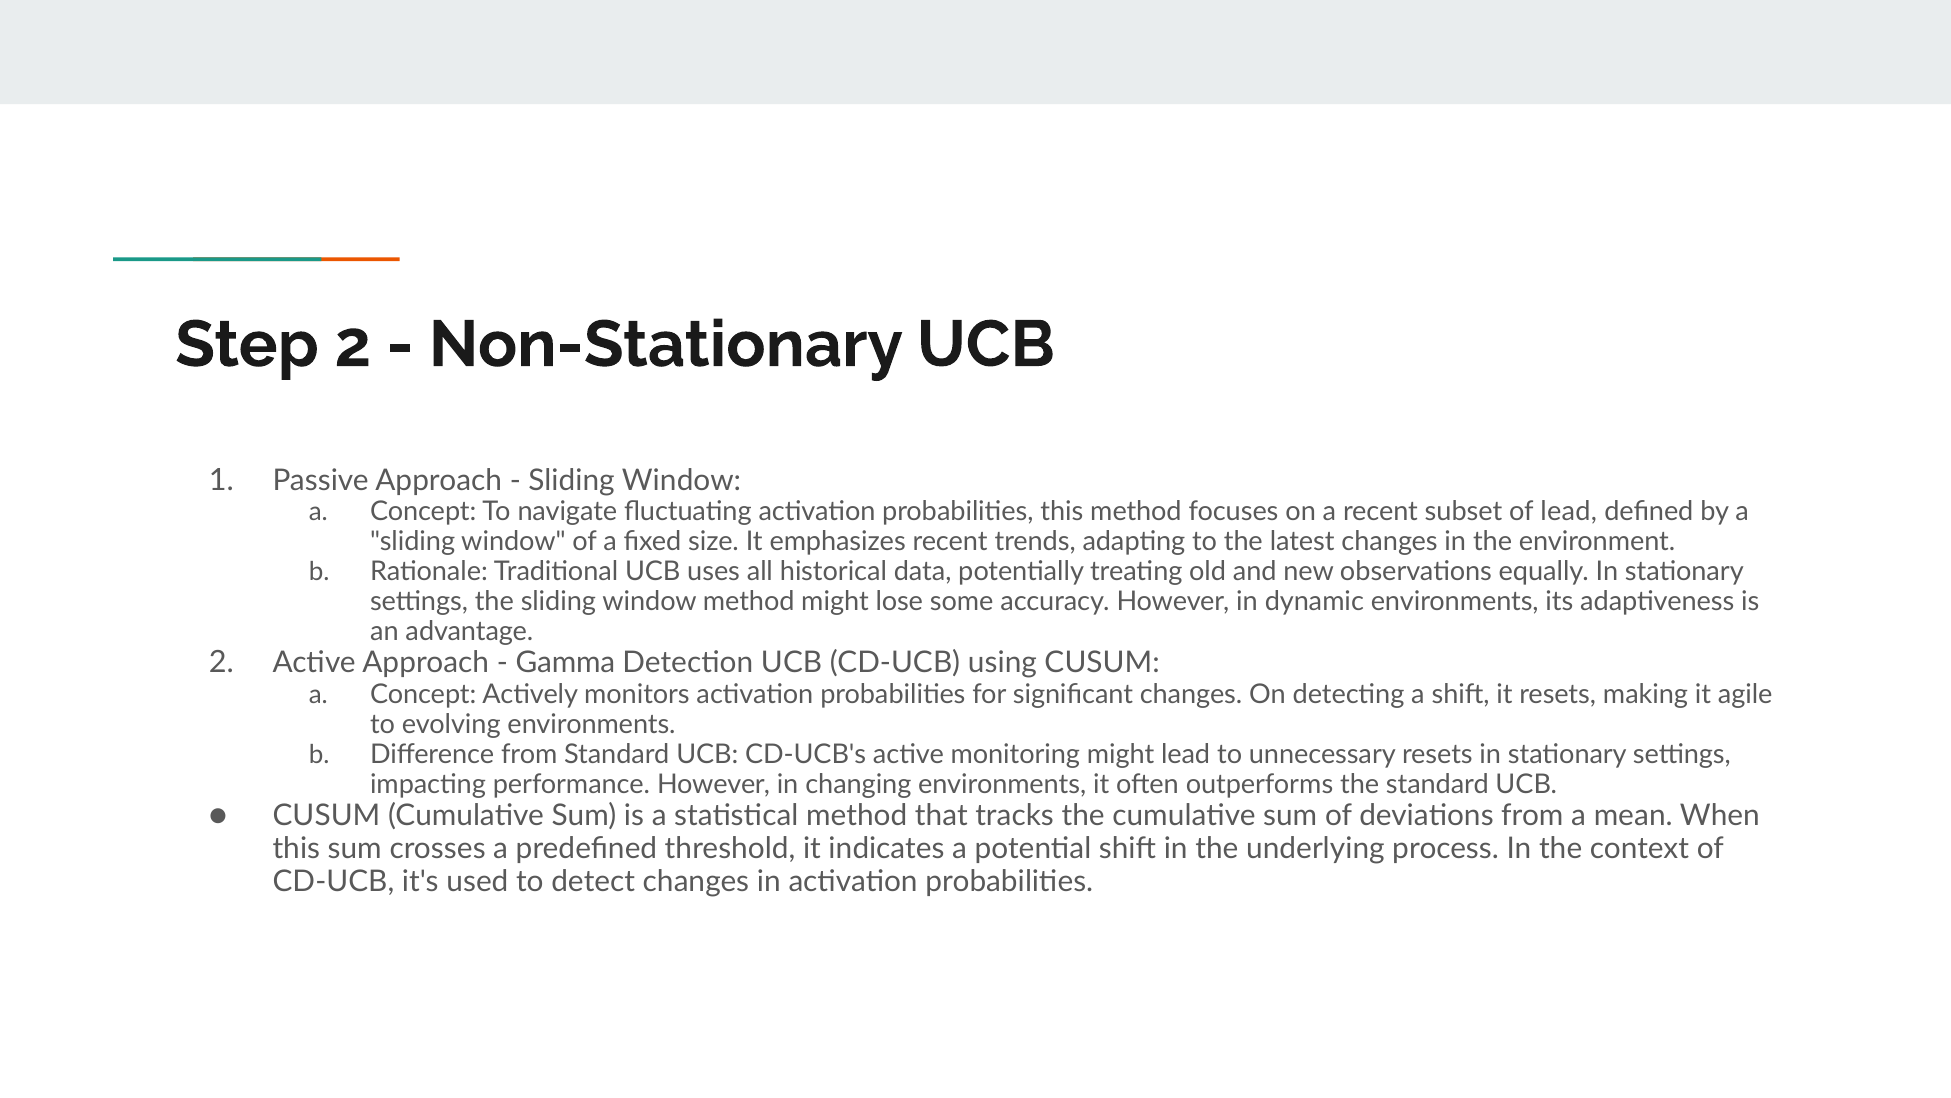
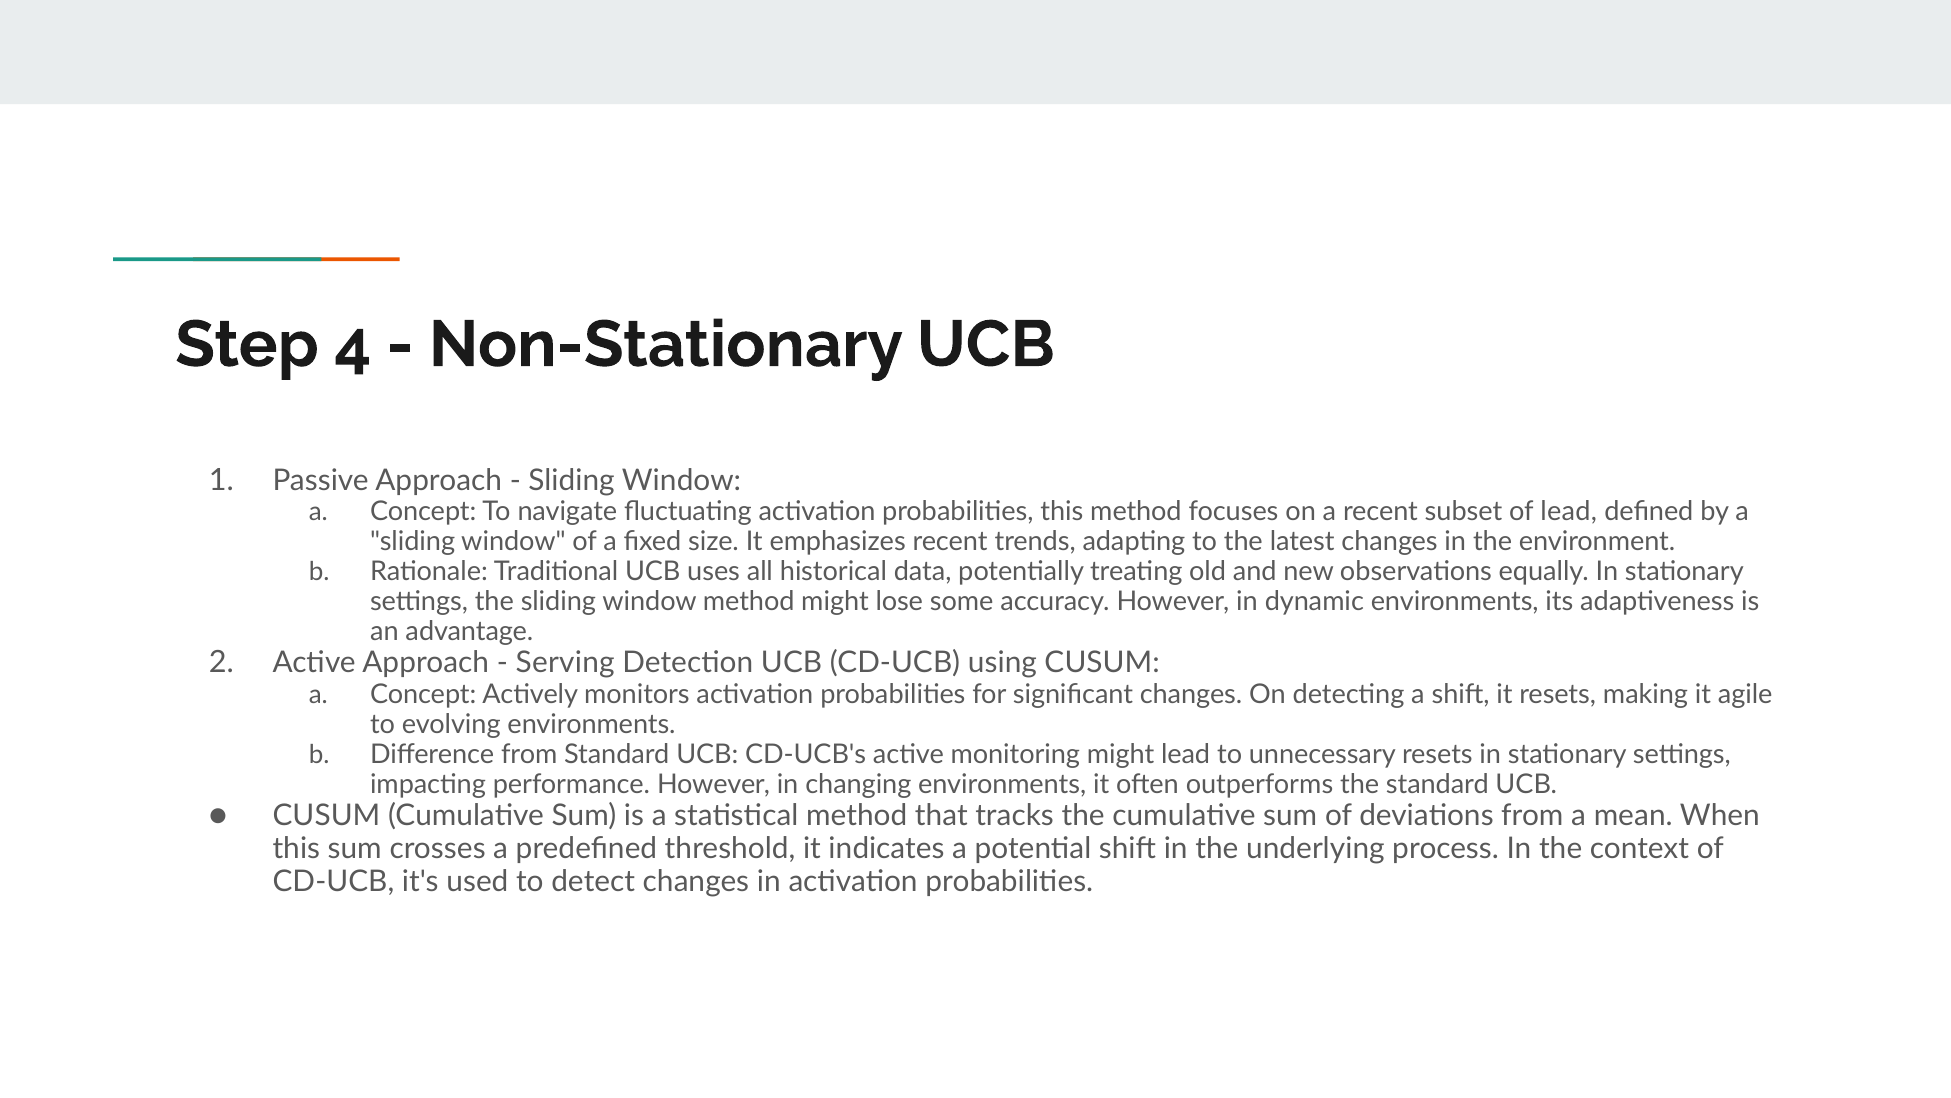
Step 2: 2 -> 4 (353, 344)
Gamma: Gamma -> Serving (565, 663)
